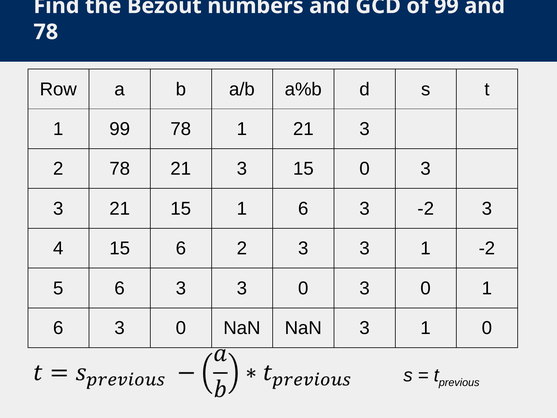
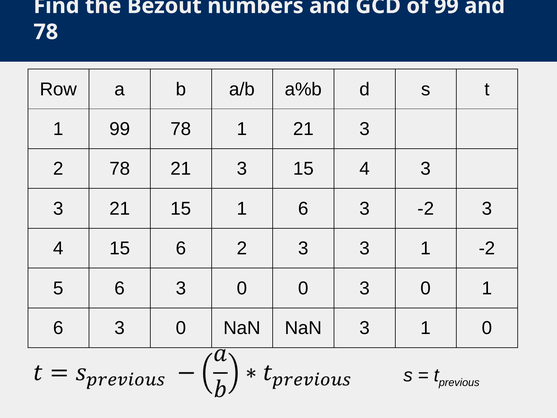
15 0: 0 -> 4 (365, 169)
5 6 3 3: 3 -> 0 (242, 288)
